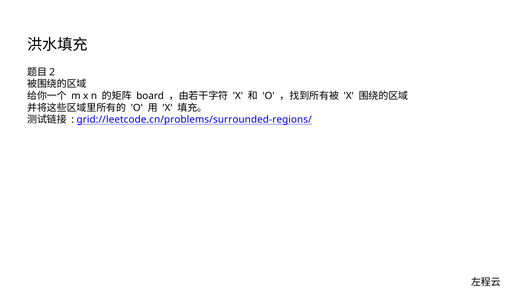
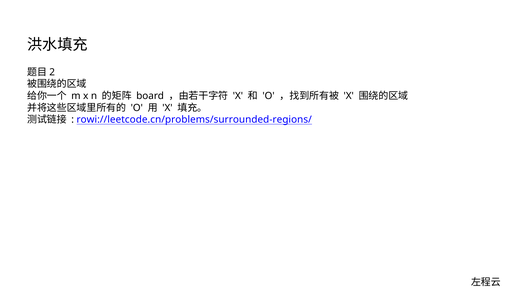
grid://leetcode.cn/problems/surrounded-regions/: grid://leetcode.cn/problems/surrounded-regions/ -> rowi://leetcode.cn/problems/surrounded-regions/ (194, 120)
